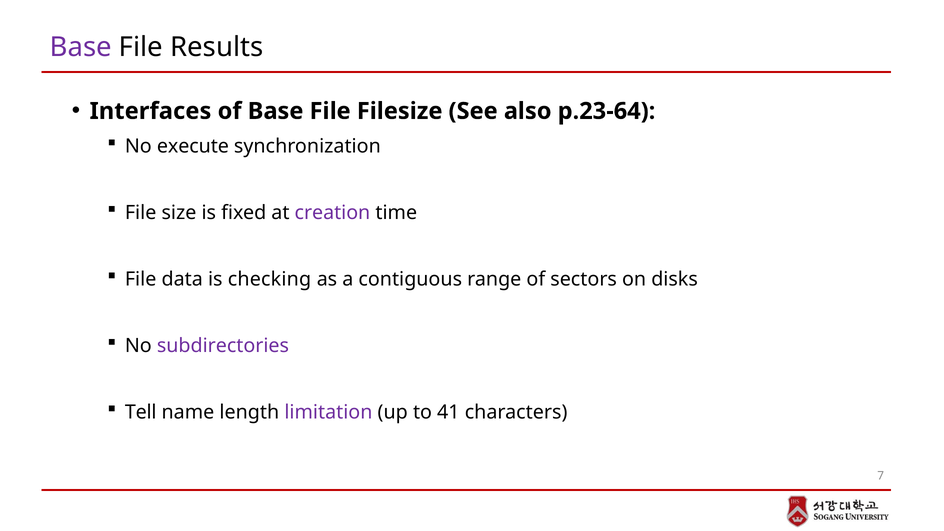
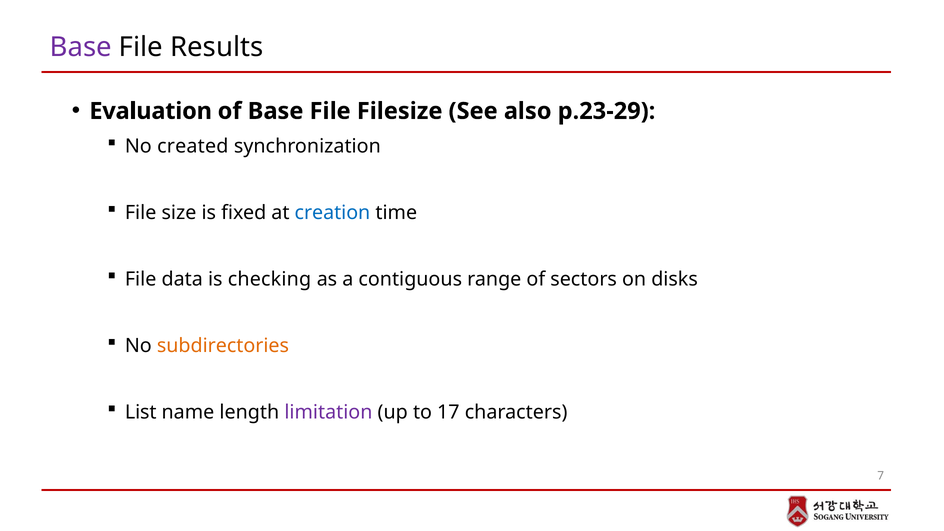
Interfaces: Interfaces -> Evaluation (151, 111)
p.23-64: p.23-64 -> p.23-29 (606, 111)
execute: execute -> created (193, 146)
creation colour: purple -> blue (332, 213)
subdirectories colour: purple -> orange (223, 346)
Tell: Tell -> List (141, 412)
41: 41 -> 17 (448, 412)
